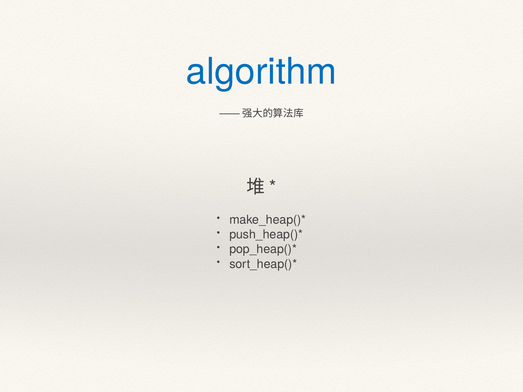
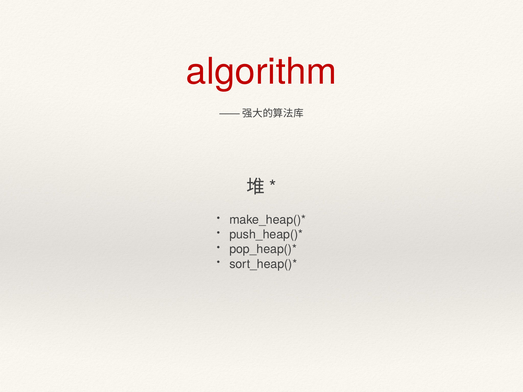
algorithm colour: blue -> red (261, 72)
